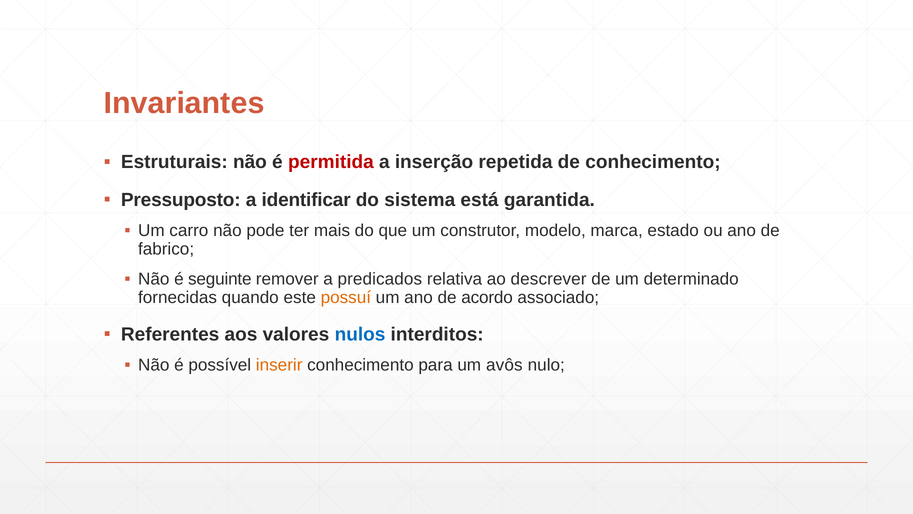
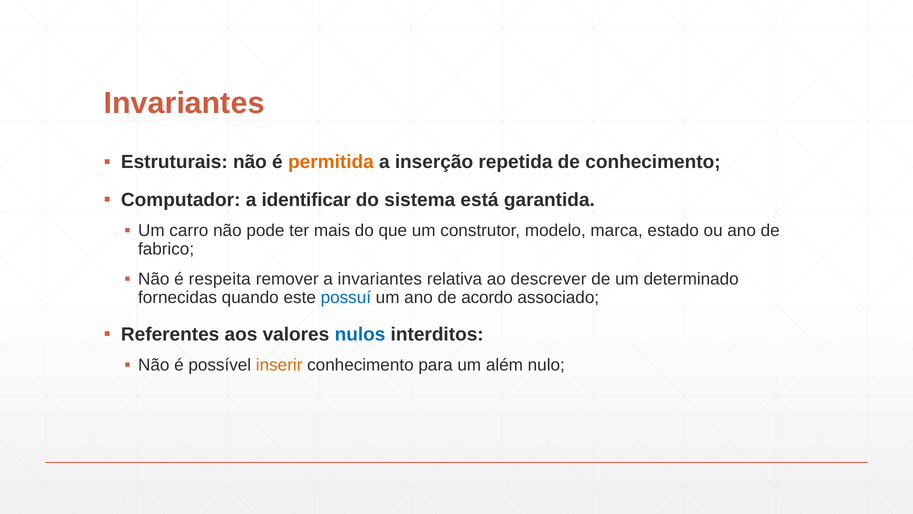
permitida colour: red -> orange (331, 162)
Pressuposto: Pressuposto -> Computador (181, 200)
seguinte: seguinte -> respeita (220, 279)
a predicados: predicados -> invariantes (380, 279)
possuí colour: orange -> blue (346, 297)
avôs: avôs -> além (504, 365)
